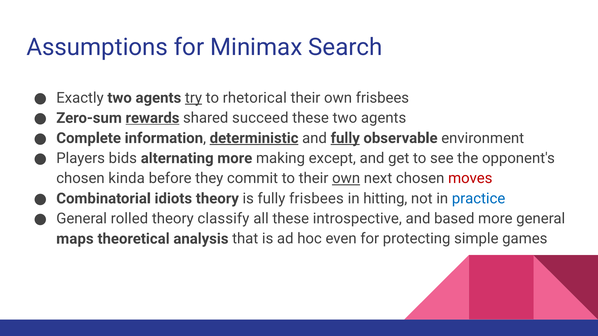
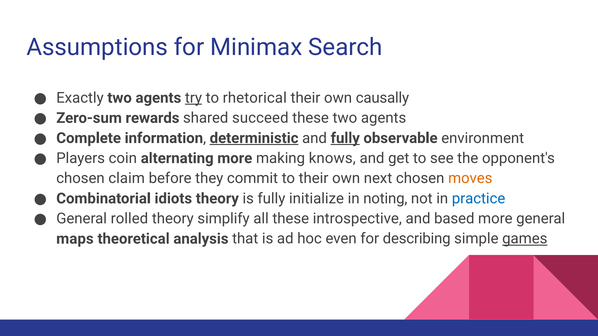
own frisbees: frisbees -> causally (382, 98)
rewards underline: present -> none (152, 118)
bids: bids -> coin (123, 158)
except: except -> knows (332, 158)
kinda: kinda -> claim (127, 179)
own underline: present -> none (346, 179)
moves colour: red -> orange (470, 179)
fully frisbees: frisbees -> initialize (317, 199)
hitting: hitting -> noting (385, 199)
classify: classify -> simplify (224, 219)
protecting: protecting -> describing (417, 239)
games underline: none -> present (525, 239)
